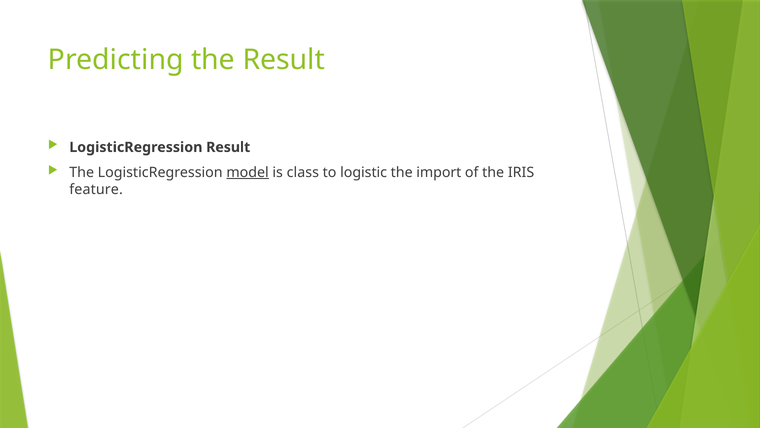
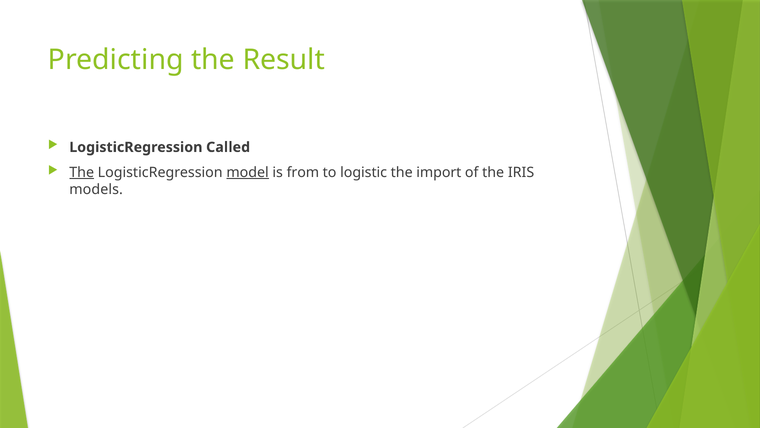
LogisticRegression Result: Result -> Called (228, 147)
The underline: none -> present (82, 172)
class: class -> from (303, 172)
feature: feature -> models (96, 189)
